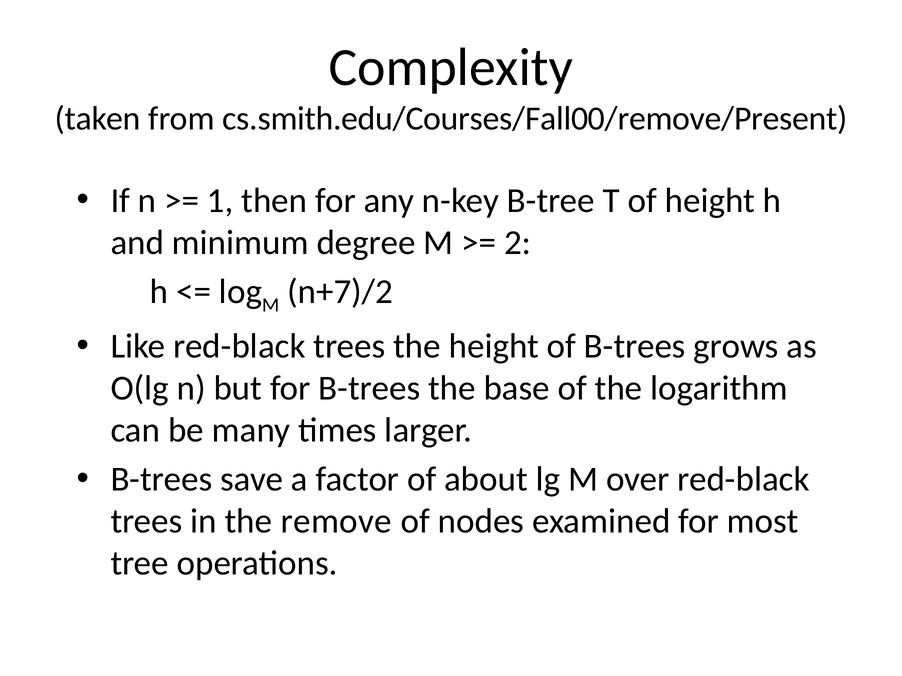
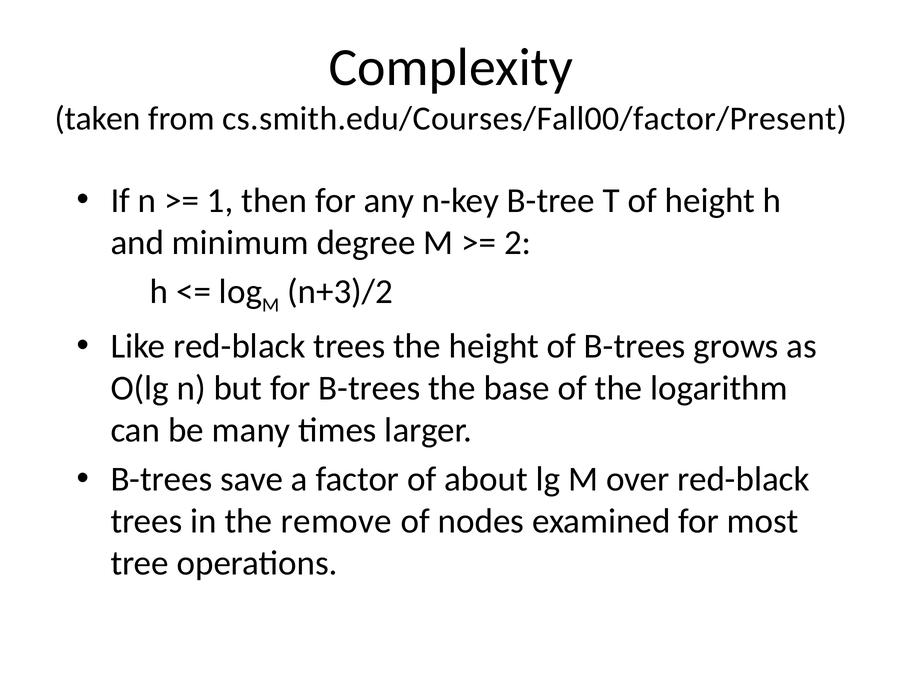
cs.smith.edu/Courses/Fall00/remove/Present: cs.smith.edu/Courses/Fall00/remove/Present -> cs.smith.edu/Courses/Fall00/factor/Present (535, 119)
n+7)/2: n+7)/2 -> n+3)/2 (340, 292)
